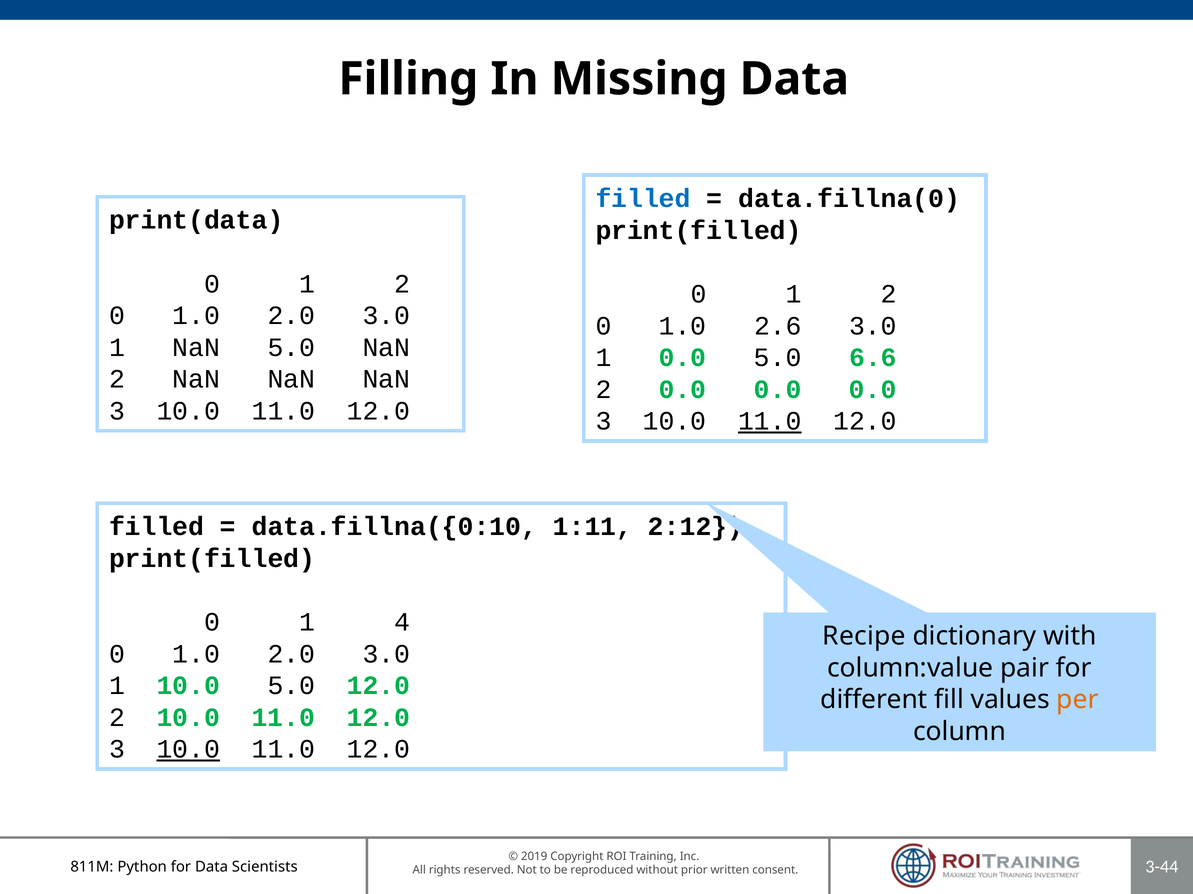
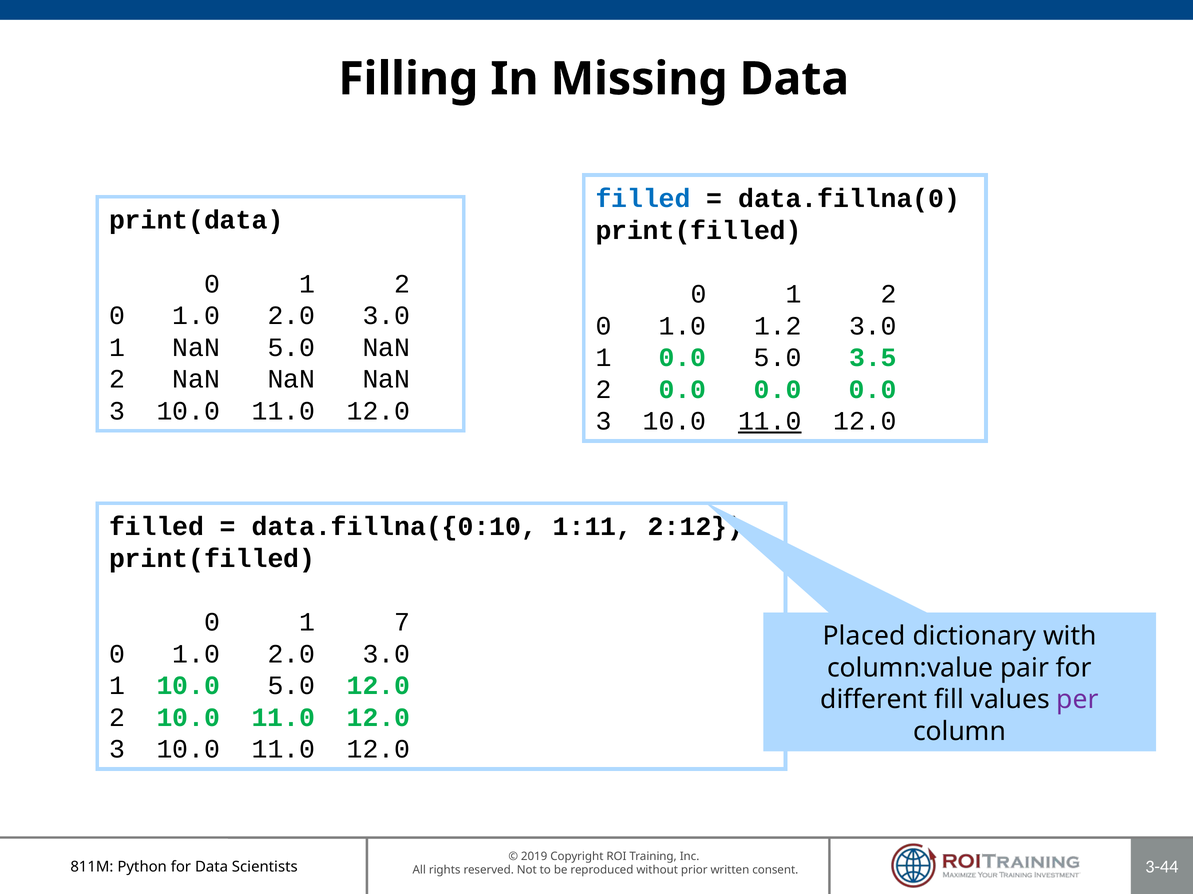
2.6: 2.6 -> 1.2 (778, 326)
6.6: 6.6 -> 3.5 (873, 358)
4: 4 -> 7 (402, 623)
Recipe: Recipe -> Placed (864, 637)
per colour: orange -> purple (1077, 700)
10.0 underline: present -> none (188, 750)
